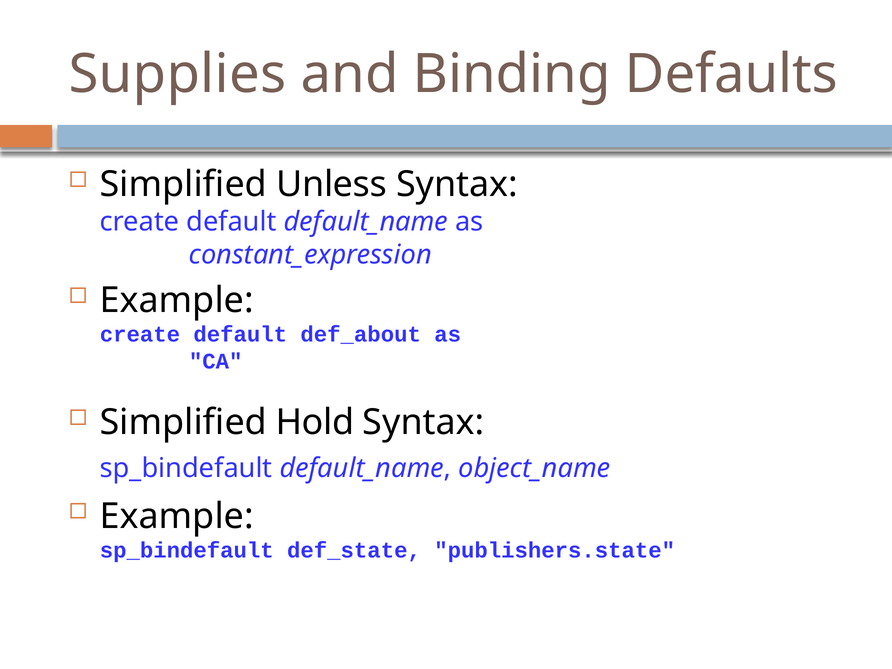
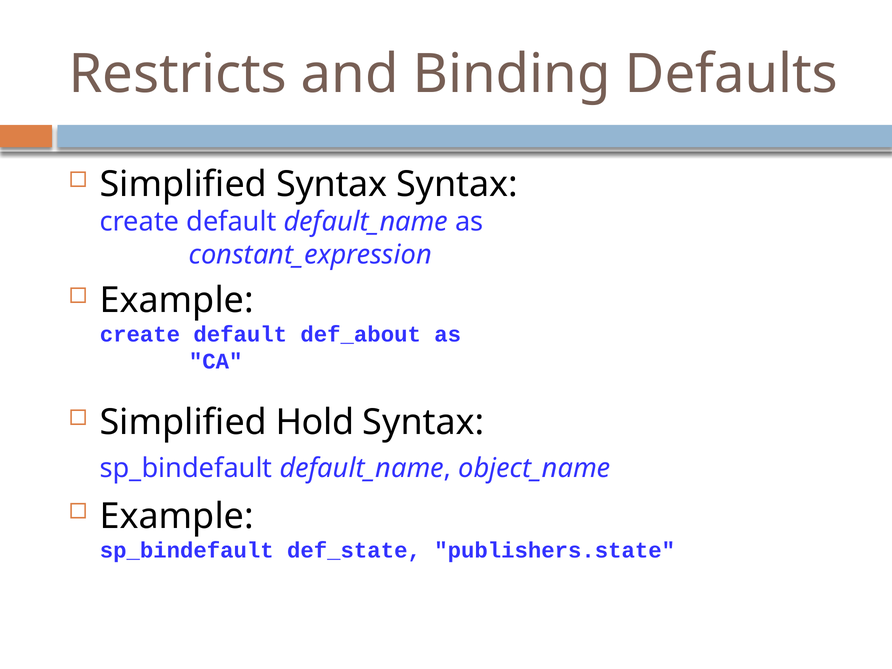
Supplies: Supplies -> Restricts (178, 74)
Simplified Unless: Unless -> Syntax (332, 185)
